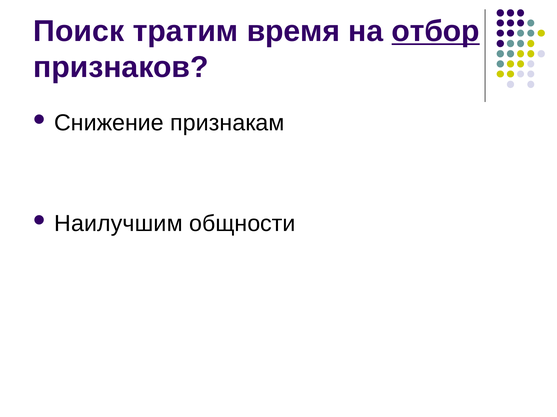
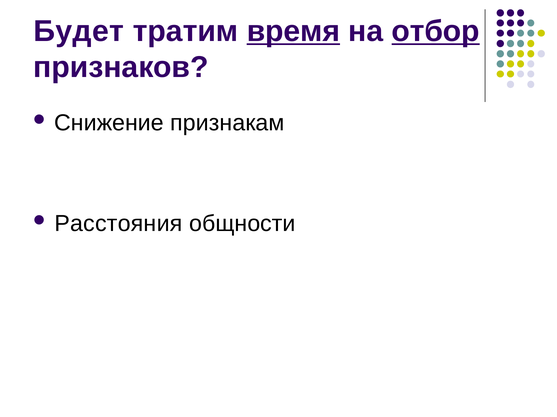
Поиск: Поиск -> Будет (79, 31)
время underline: none -> present (293, 31)
Наилучшим: Наилучшим -> Расстояния (118, 224)
